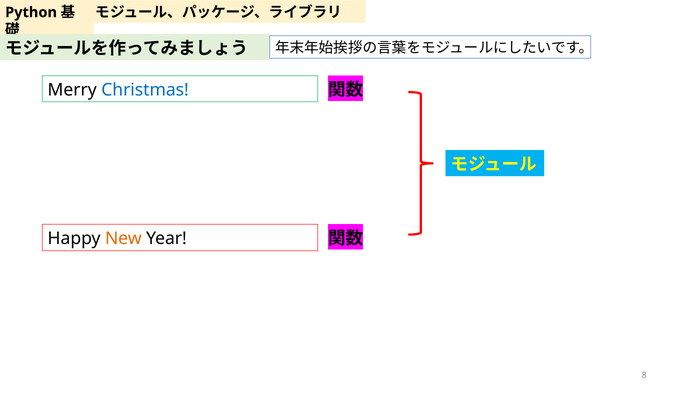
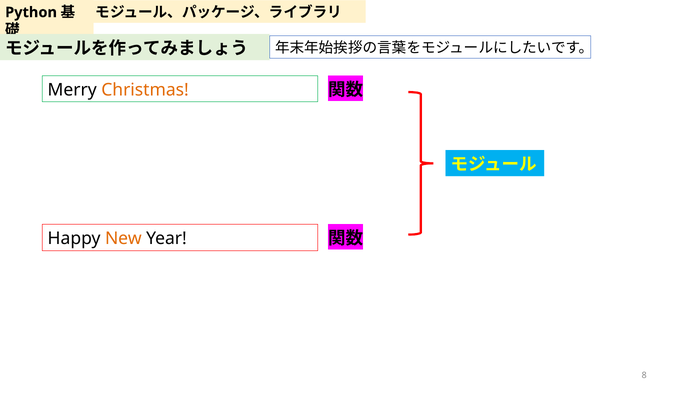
Christmas colour: blue -> orange (145, 90)
